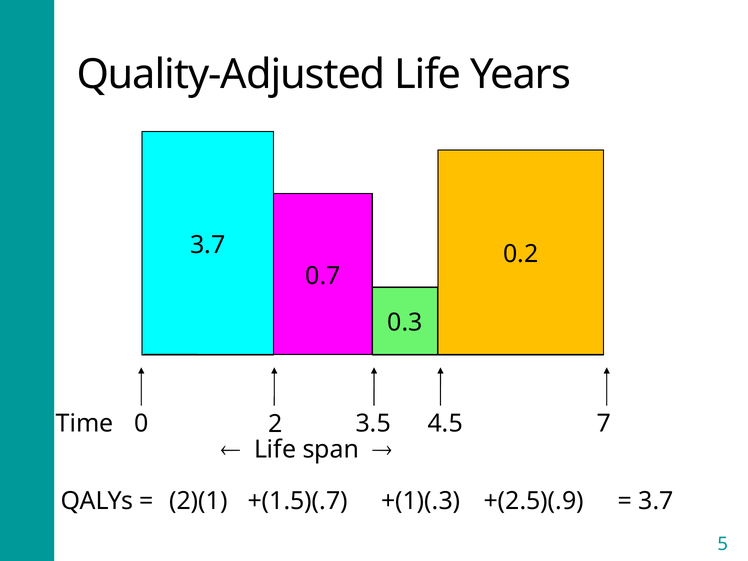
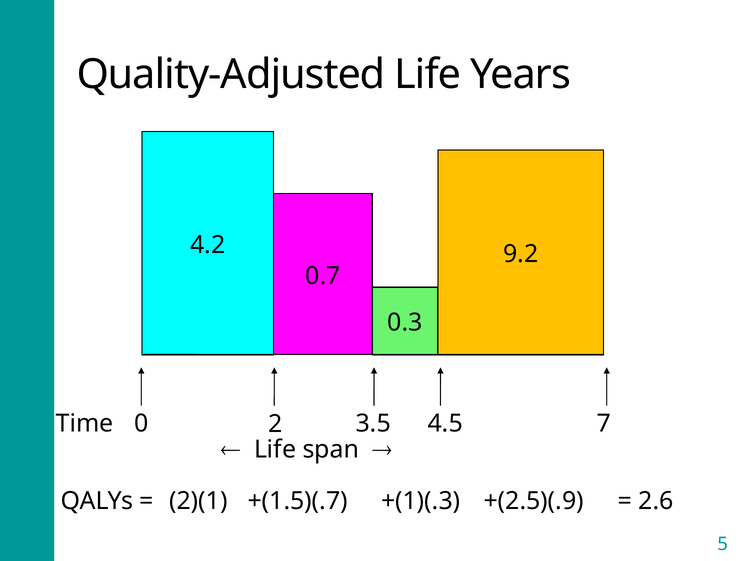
3.7: 3.7 -> 4.2 (208, 245)
0.2: 0.2 -> 9.2 (521, 254)
3.7: 3.7 -> 2.6 (656, 501)
